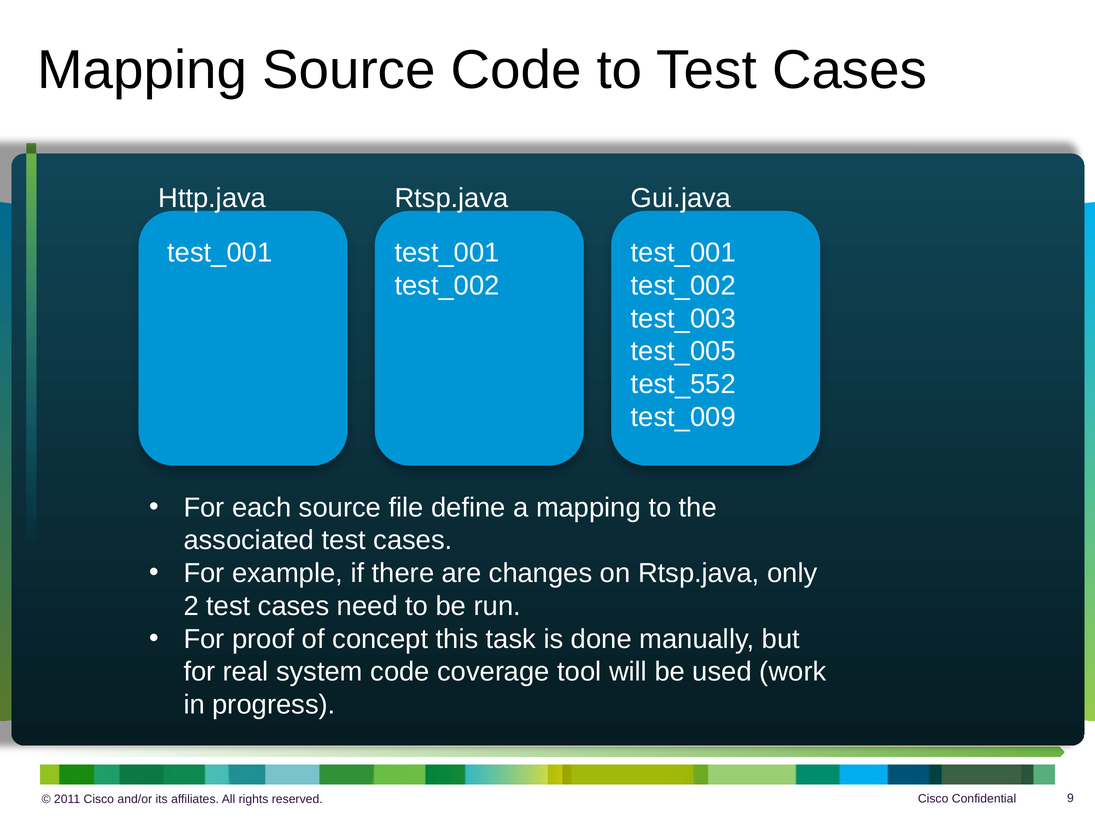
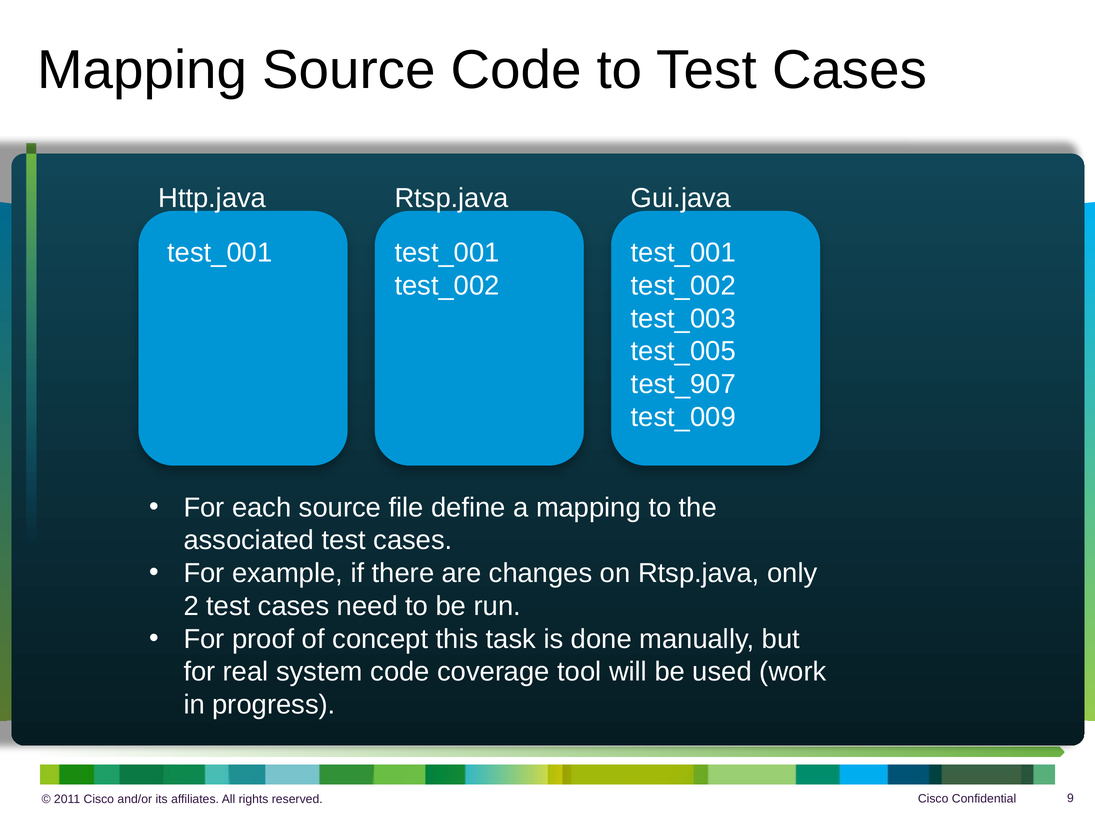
test_552: test_552 -> test_907 (683, 384)
